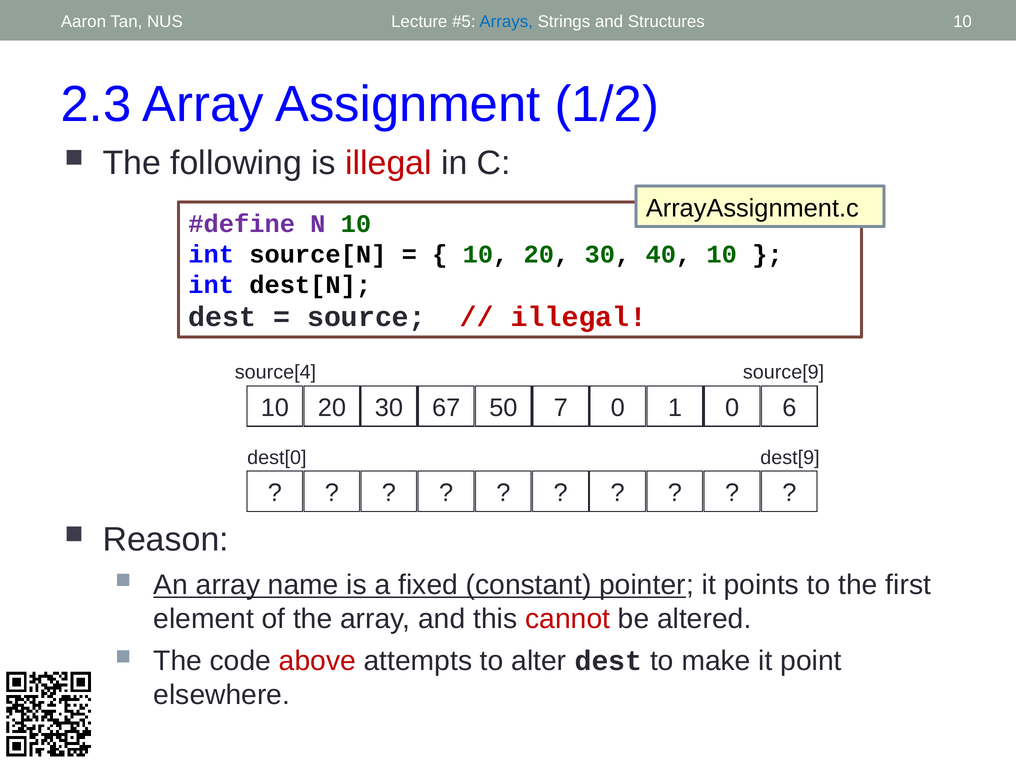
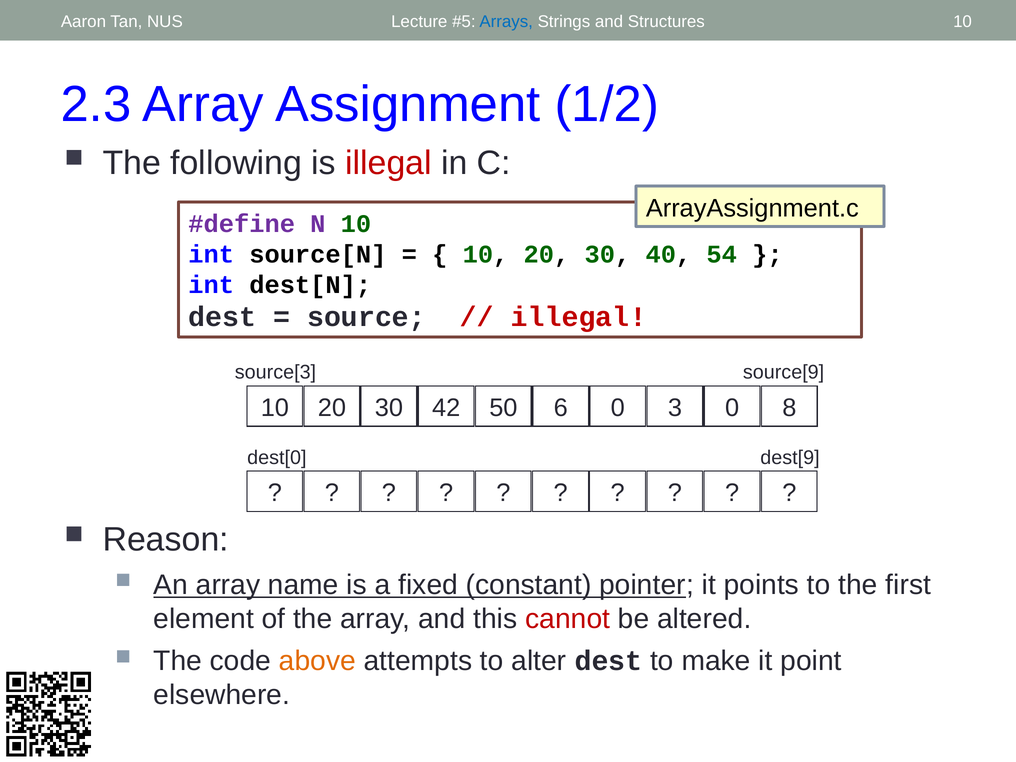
40 10: 10 -> 54 (722, 254)
source[4: source[4 -> source[3 (275, 372)
67: 67 -> 42 (446, 408)
7: 7 -> 6 (561, 408)
1: 1 -> 3 (675, 408)
6: 6 -> 8 (789, 408)
above colour: red -> orange (317, 661)
